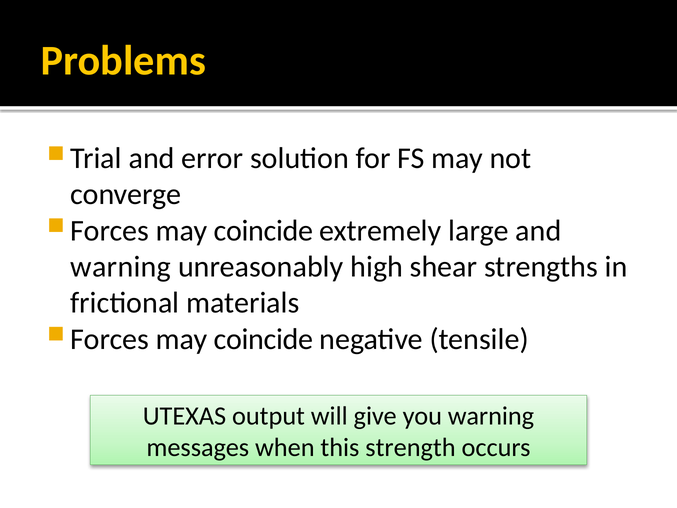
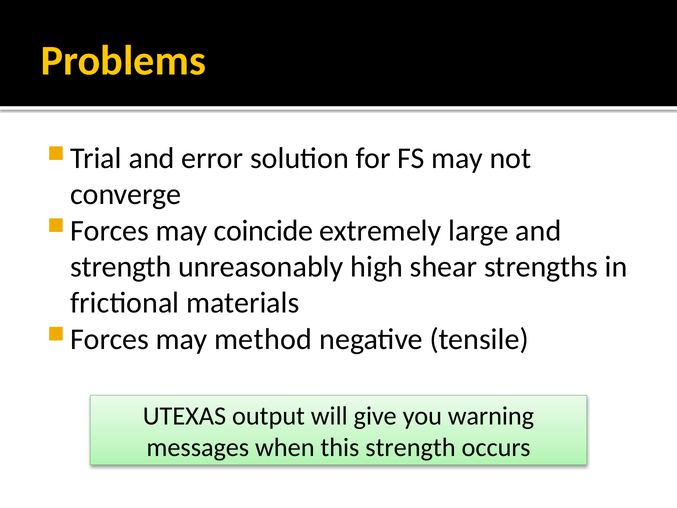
warning: warning -> strength (121, 267)
coincide: coincide -> method (263, 339)
